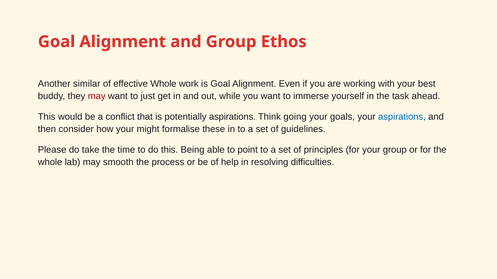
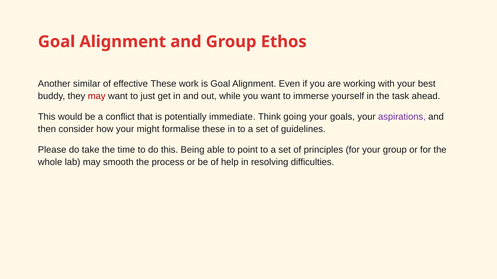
effective Whole: Whole -> These (163, 84)
potentially aspirations: aspirations -> immediate (232, 117)
aspirations colour: blue -> purple (402, 117)
